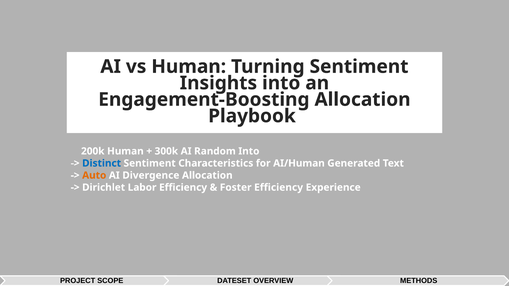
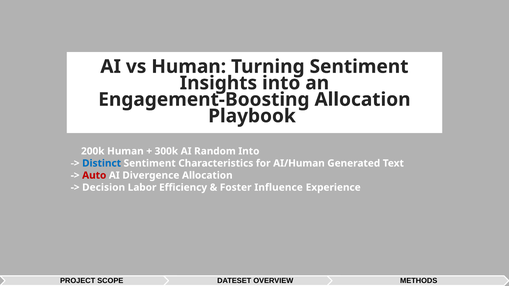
Auto colour: orange -> red (94, 176)
Dirichlet: Dirichlet -> Decision (104, 188)
Foster Efficiency: Efficiency -> Influence (279, 188)
